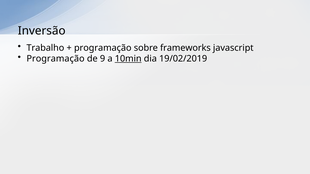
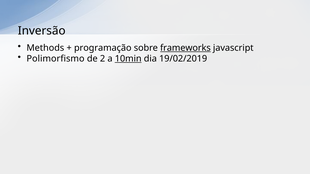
Trabalho: Trabalho -> Methods (45, 48)
frameworks underline: none -> present (185, 48)
Programação: Programação -> Polimorfismo (56, 59)
9: 9 -> 2 (103, 59)
